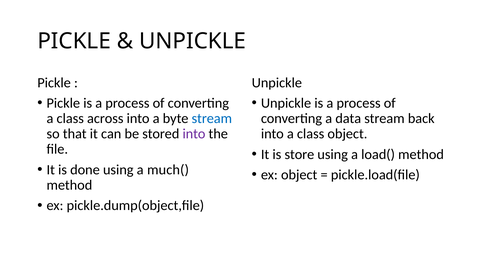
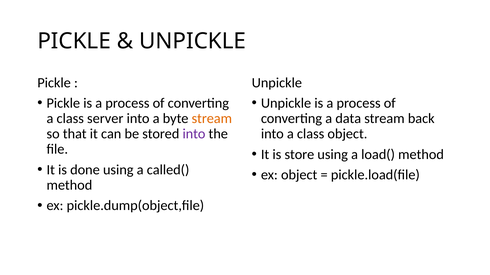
across: across -> server (105, 119)
stream colour: blue -> orange (212, 119)
much(: much( -> called( (168, 170)
